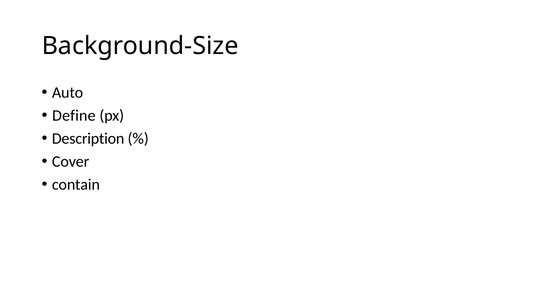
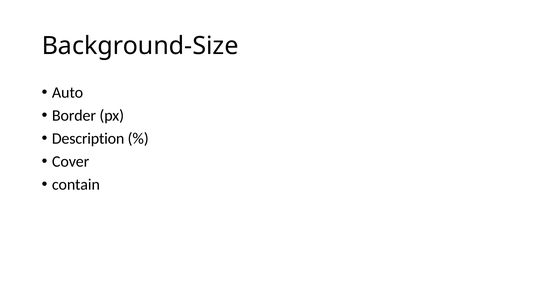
Define: Define -> Border (74, 115)
